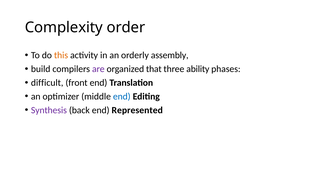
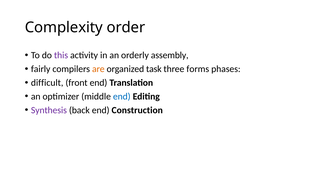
this colour: orange -> purple (61, 55)
build: build -> fairly (41, 69)
are colour: purple -> orange (98, 69)
that: that -> task (154, 69)
ability: ability -> forms (198, 69)
Represented: Represented -> Construction (137, 110)
